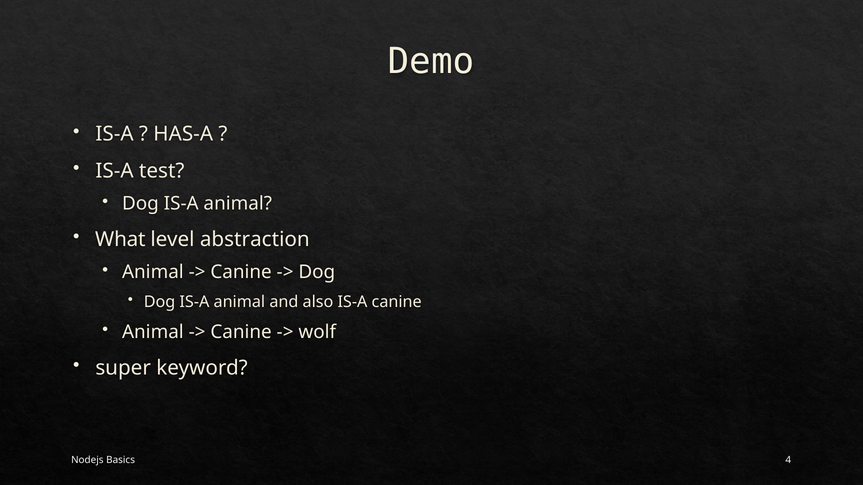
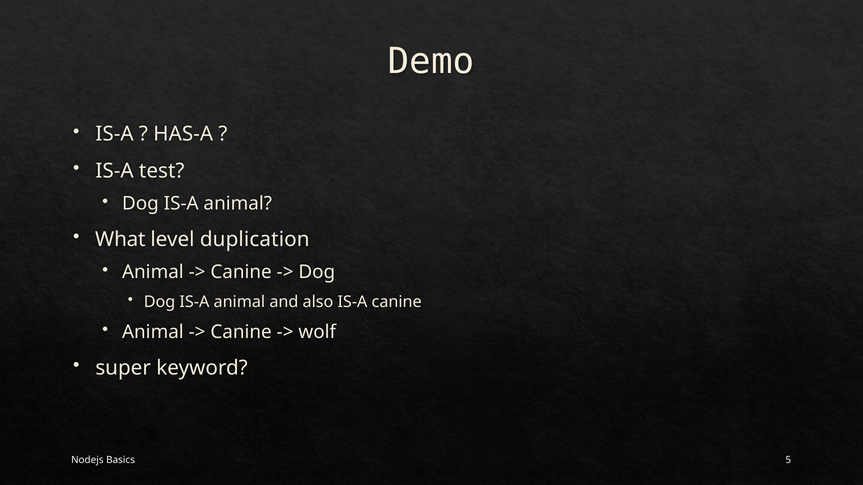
abstraction: abstraction -> duplication (255, 240)
4: 4 -> 5 (788, 460)
